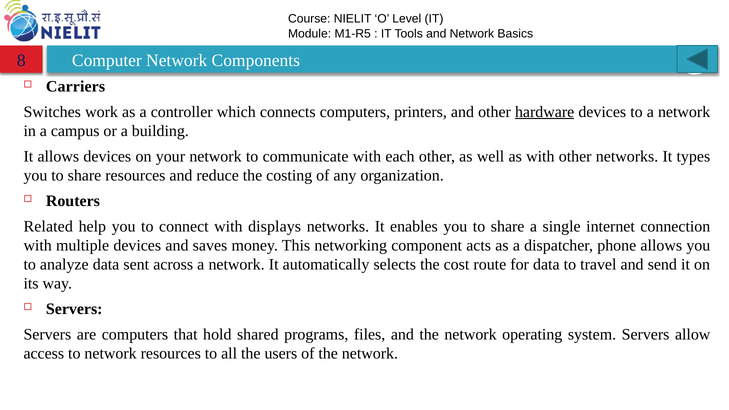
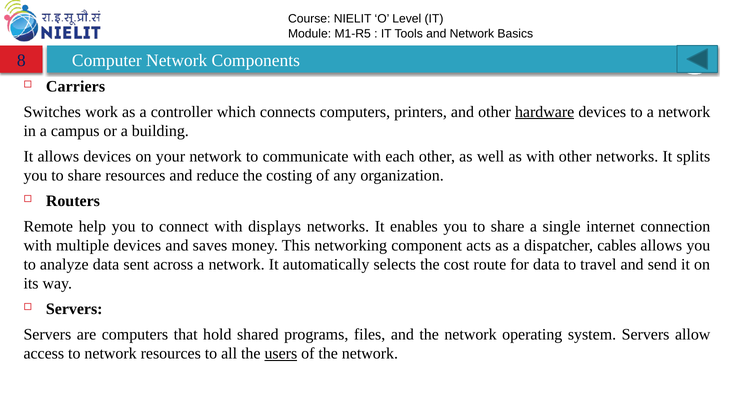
types: types -> splits (693, 156)
Related: Related -> Remote (48, 226)
phone: phone -> cables (617, 245)
users underline: none -> present (281, 354)
